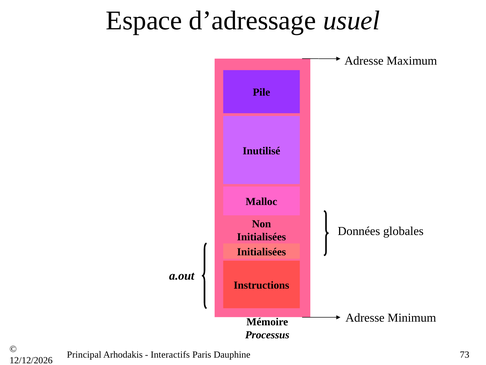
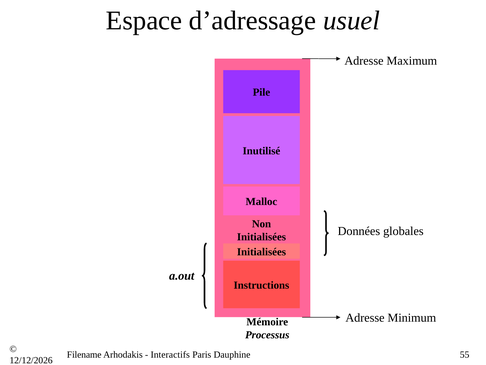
Principal: Principal -> Filename (84, 354)
73: 73 -> 55 (465, 354)
